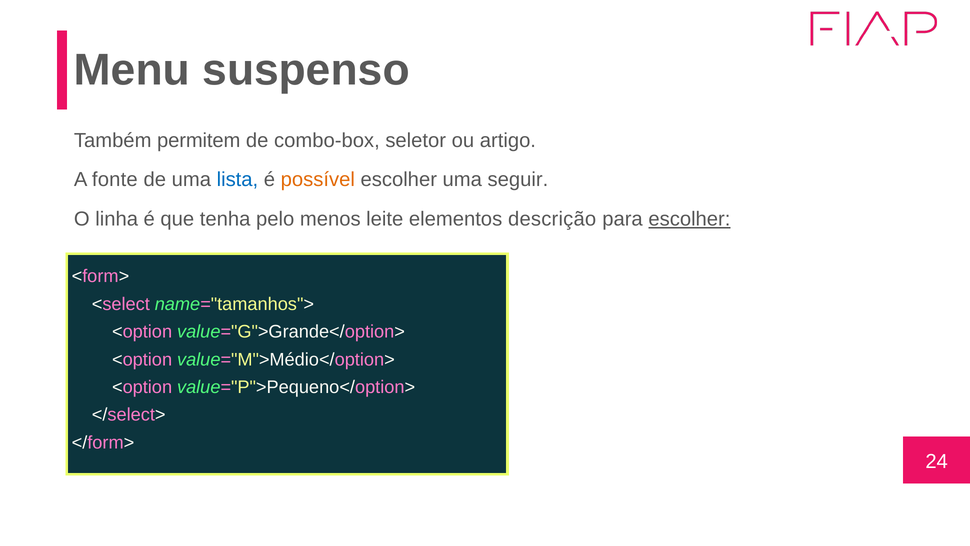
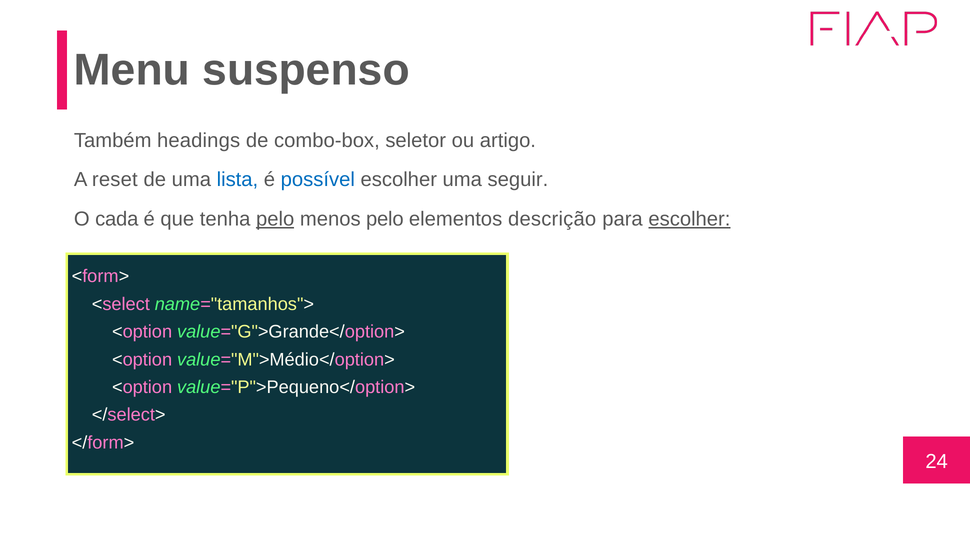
permitem: permitem -> headings (199, 140)
fonte: fonte -> reset (115, 180)
possível colour: orange -> blue (318, 180)
linha: linha -> cada (117, 219)
pelo underline: none -> present (275, 219)
menos leite: leite -> pelo (385, 219)
